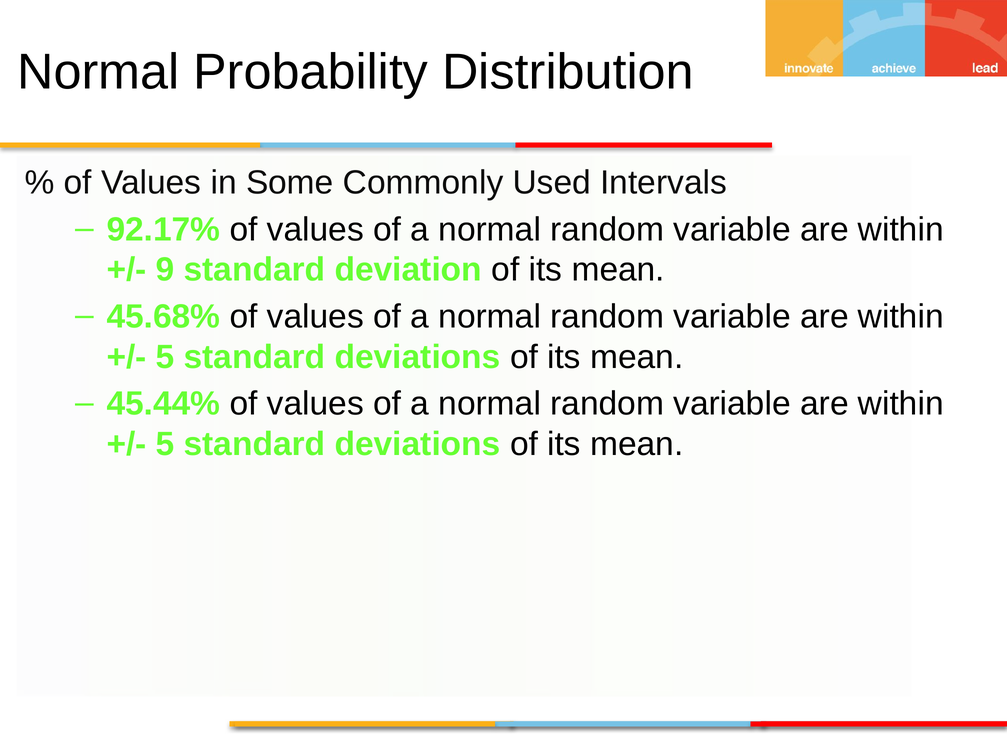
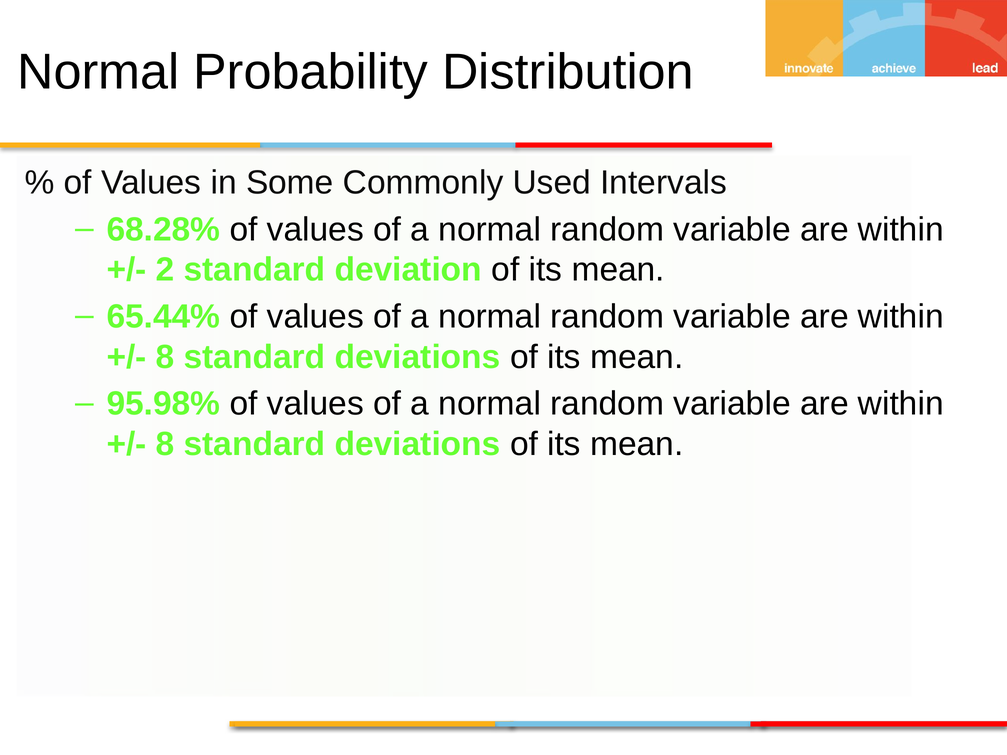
92.17%: 92.17% -> 68.28% (163, 230)
9: 9 -> 2 (165, 270)
45.68%: 45.68% -> 65.44% (163, 317)
5: 5 -> 8 (165, 357)
45.44%: 45.44% -> 95.98% (163, 404)
5: 5 -> 8 (165, 444)
